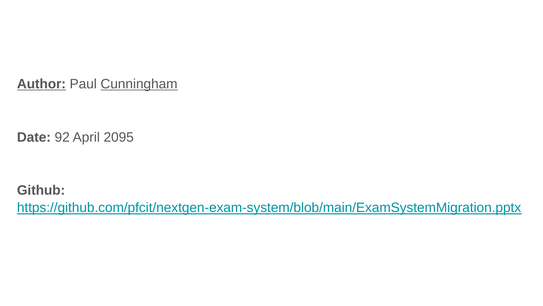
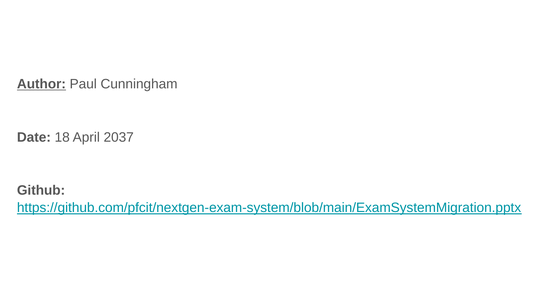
Cunningham underline: present -> none (139, 84)
92: 92 -> 18 (62, 137)
2095: 2095 -> 2037 (119, 137)
